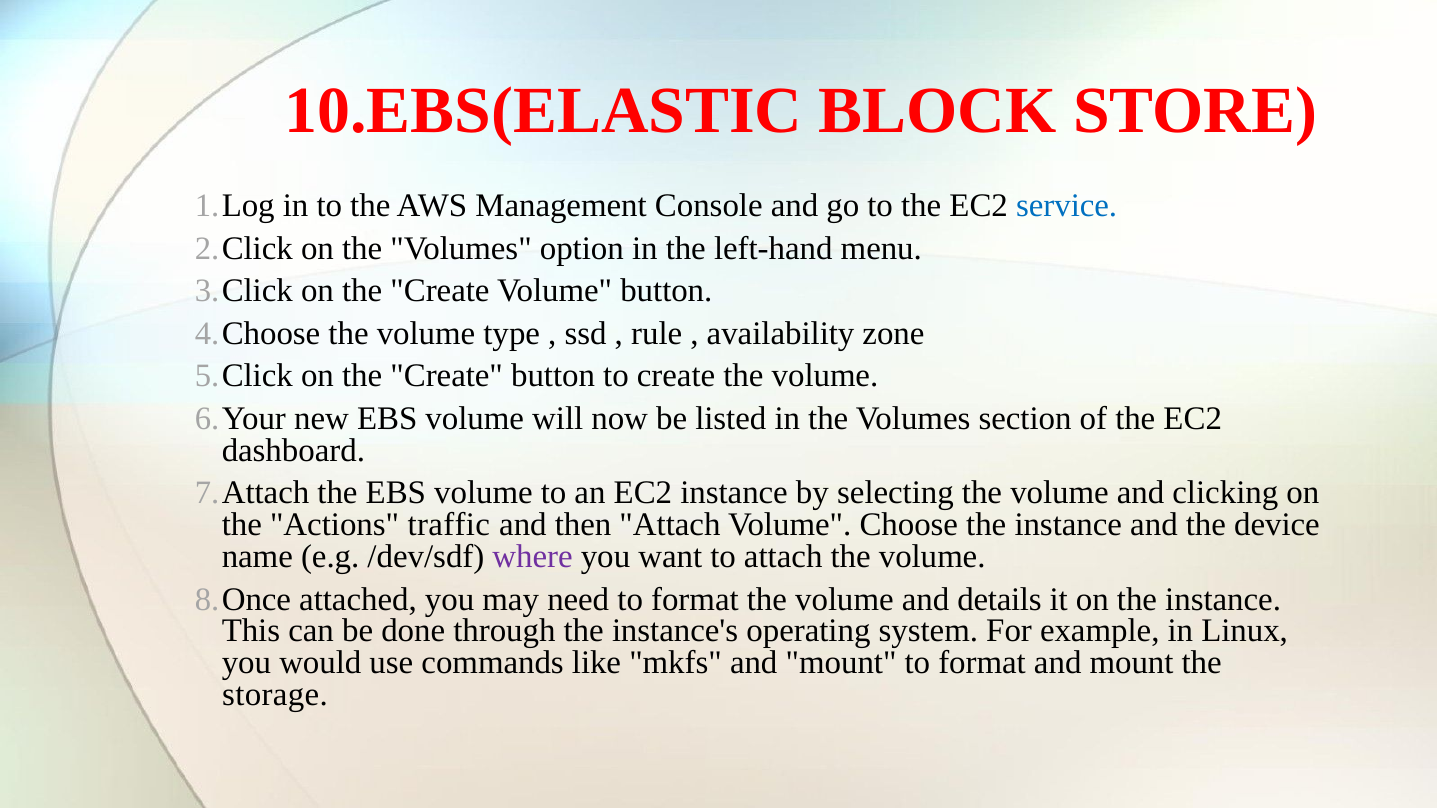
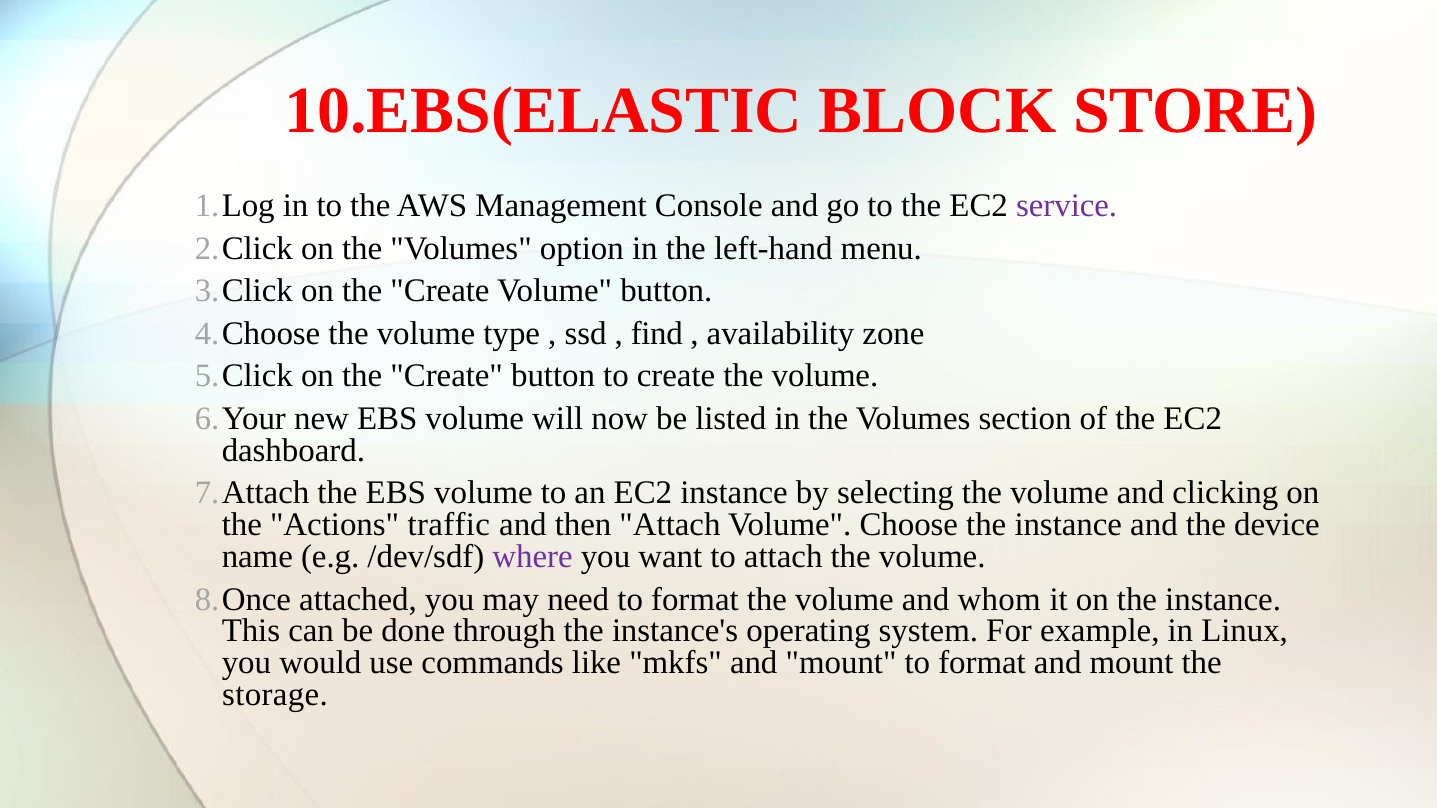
service colour: blue -> purple (1067, 206)
rule: rule -> find (657, 334)
details: details -> whom (999, 599)
